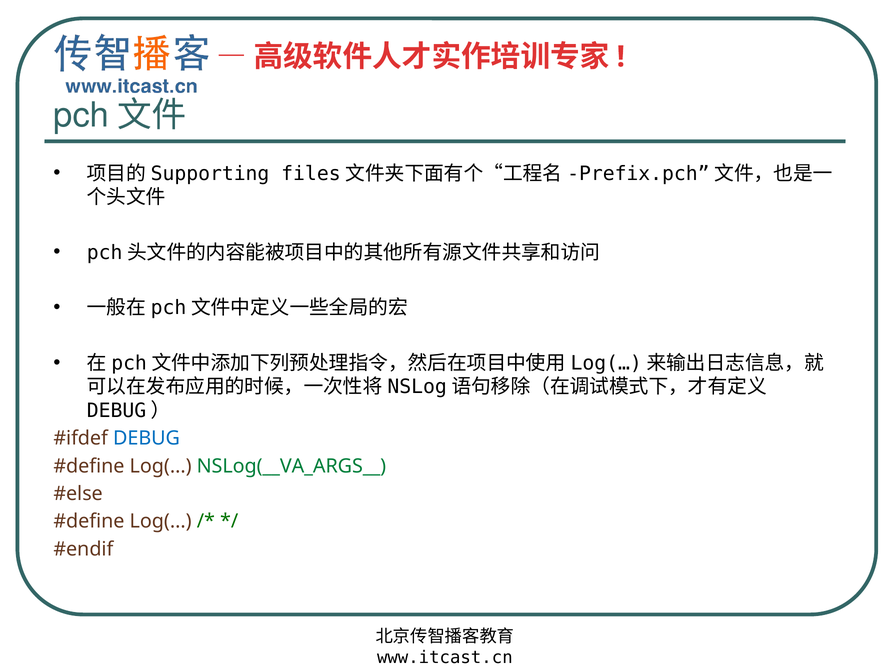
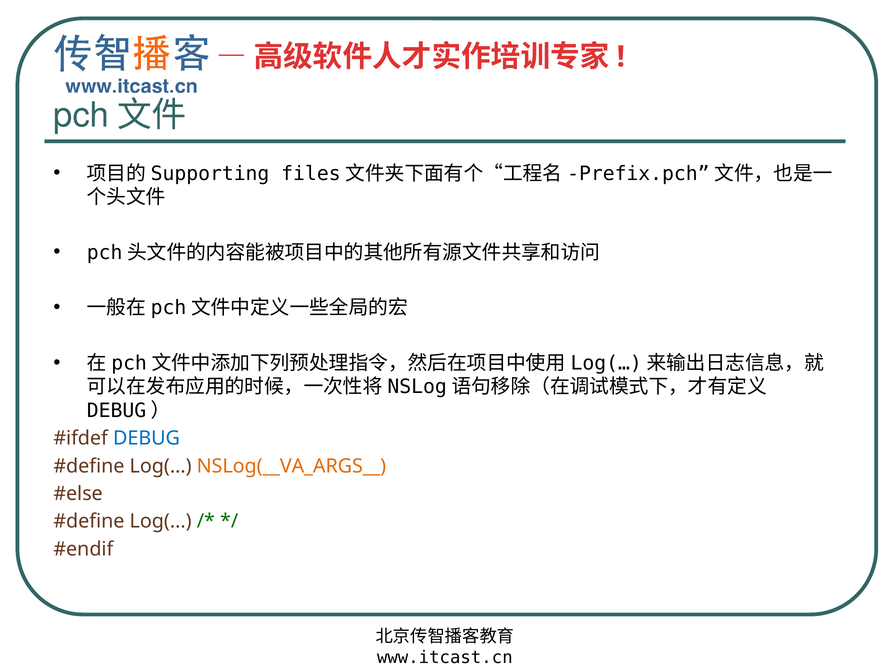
NSLog(__VA_ARGS__ colour: green -> orange (291, 466)
